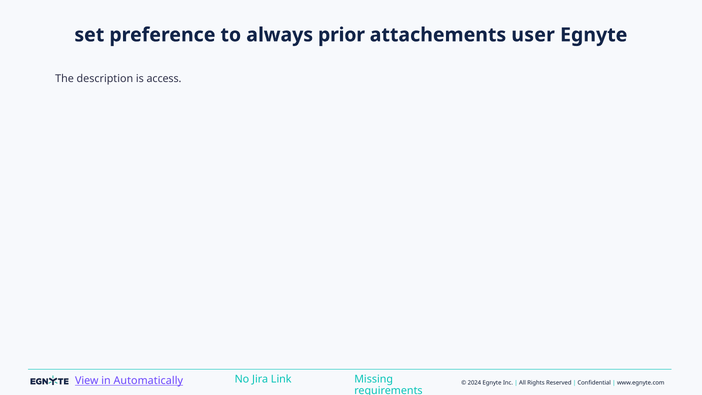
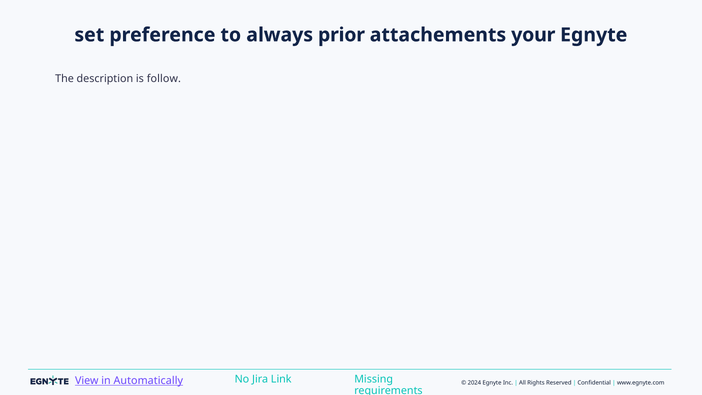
user: user -> your (533, 35)
access: access -> follow (164, 79)
